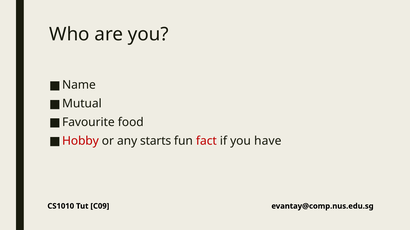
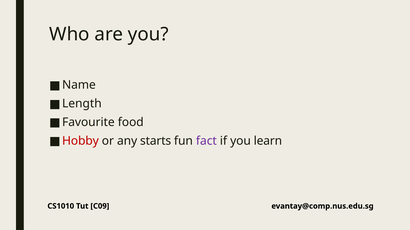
Mutual: Mutual -> Length (82, 104)
fact colour: red -> purple (206, 141)
have: have -> learn (268, 141)
